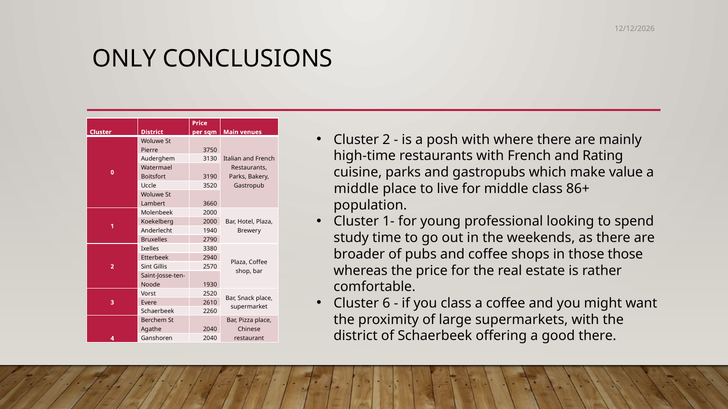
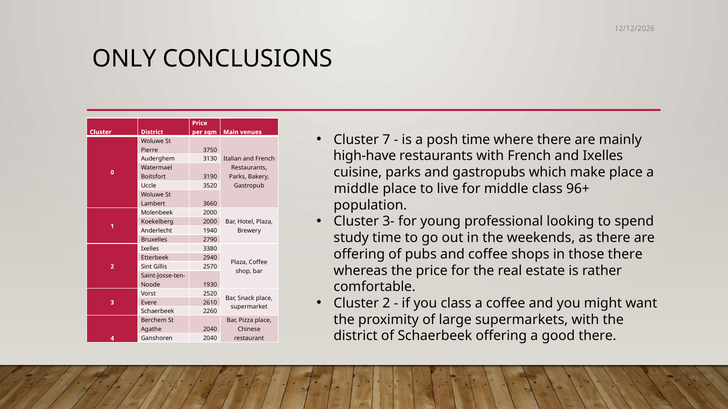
Cluster 2: 2 -> 7 (386, 140)
posh with: with -> time (476, 140)
high-time: high-time -> high-have (365, 156)
and Rating: Rating -> Ixelles (603, 156)
make value: value -> place (626, 173)
86+: 86+ -> 96+ (578, 189)
1-: 1- -> 3- (389, 222)
broader: broader -> offering (359, 254)
those those: those -> there (625, 254)
Cluster 6: 6 -> 2 (386, 304)
